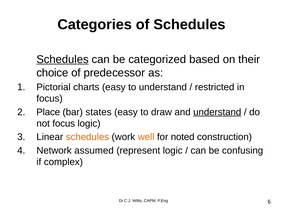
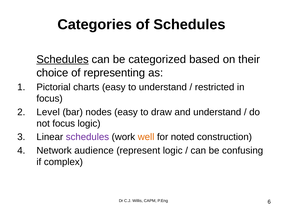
predecessor: predecessor -> representing (114, 73)
Place: Place -> Level (48, 112)
states: states -> nodes (99, 112)
understand underline: present -> none (217, 112)
schedules colour: orange -> purple (87, 137)
assumed: assumed -> audience (94, 150)
